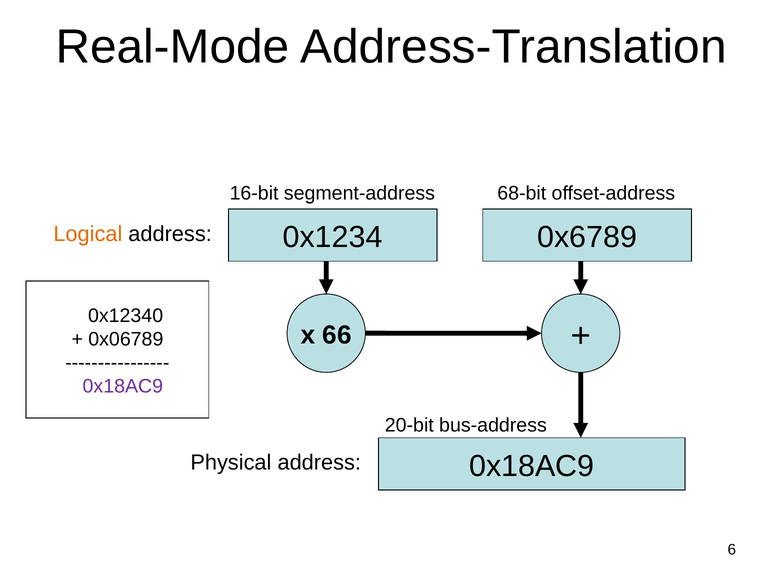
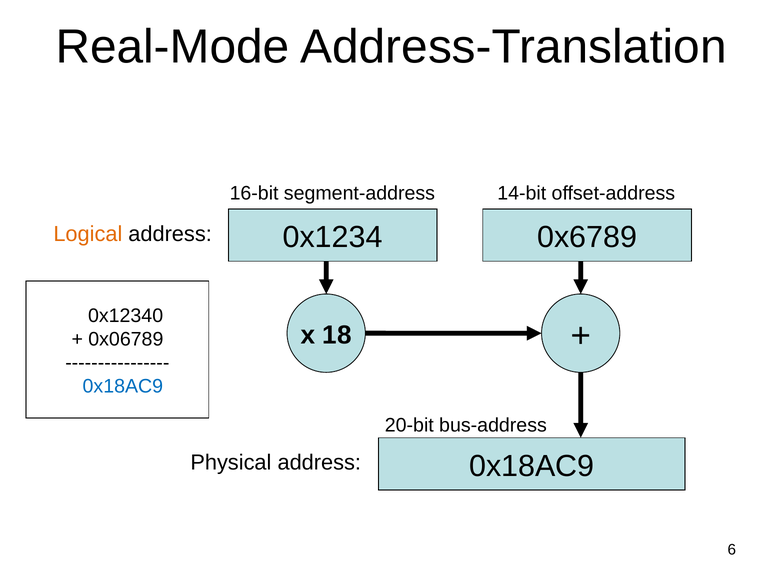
68-bit: 68-bit -> 14-bit (522, 193)
66: 66 -> 18 (337, 335)
0x18AC9 colour: purple -> blue (123, 386)
